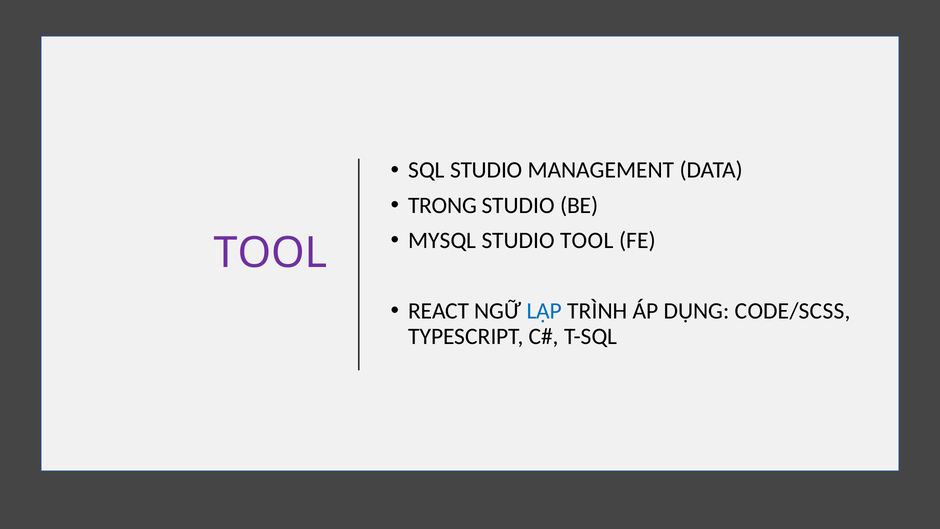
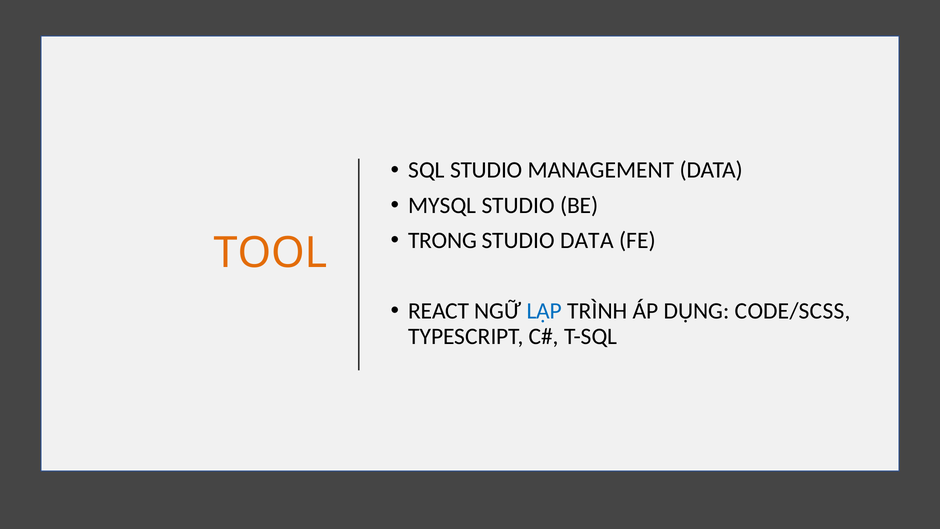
TRONG: TRONG -> MYSQL (442, 205)
MYSQL: MYSQL -> TRONG (442, 240)
STUDIO TOOL: TOOL -> DATA (587, 240)
TOOL colour: purple -> orange (271, 253)
